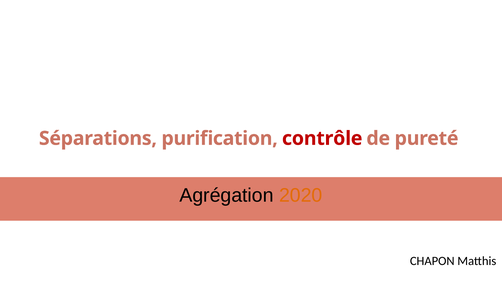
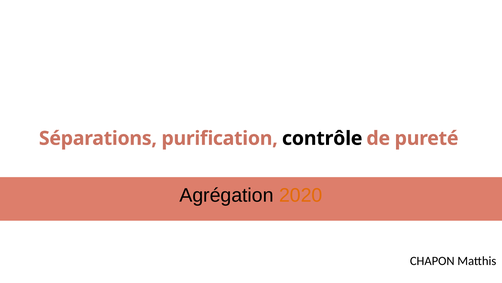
contrôle colour: red -> black (322, 138)
